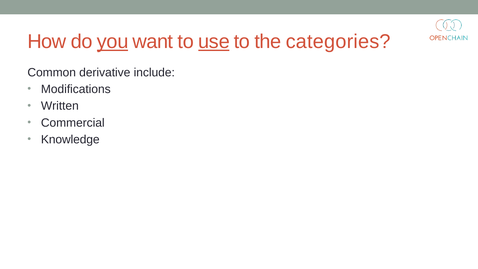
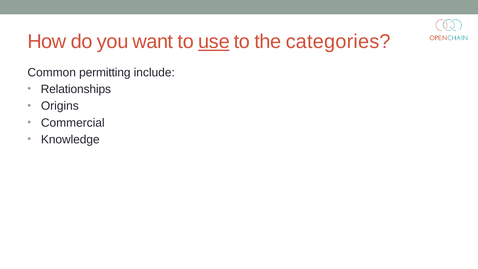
you underline: present -> none (113, 42)
derivative: derivative -> permitting (105, 73)
Modifications: Modifications -> Relationships (76, 89)
Written: Written -> Origins (60, 106)
